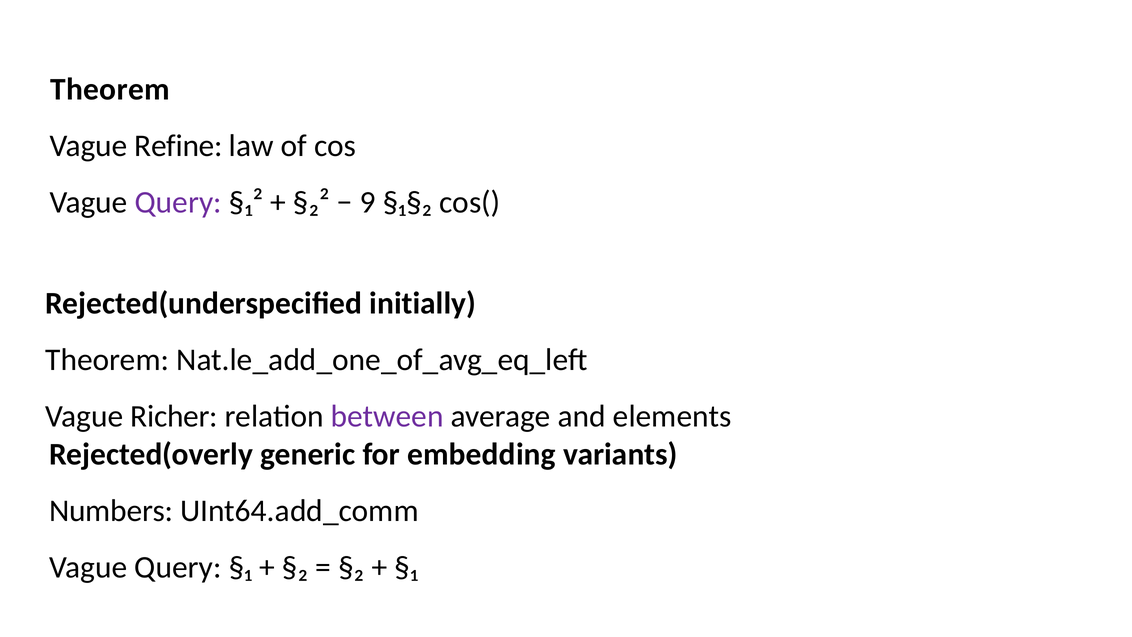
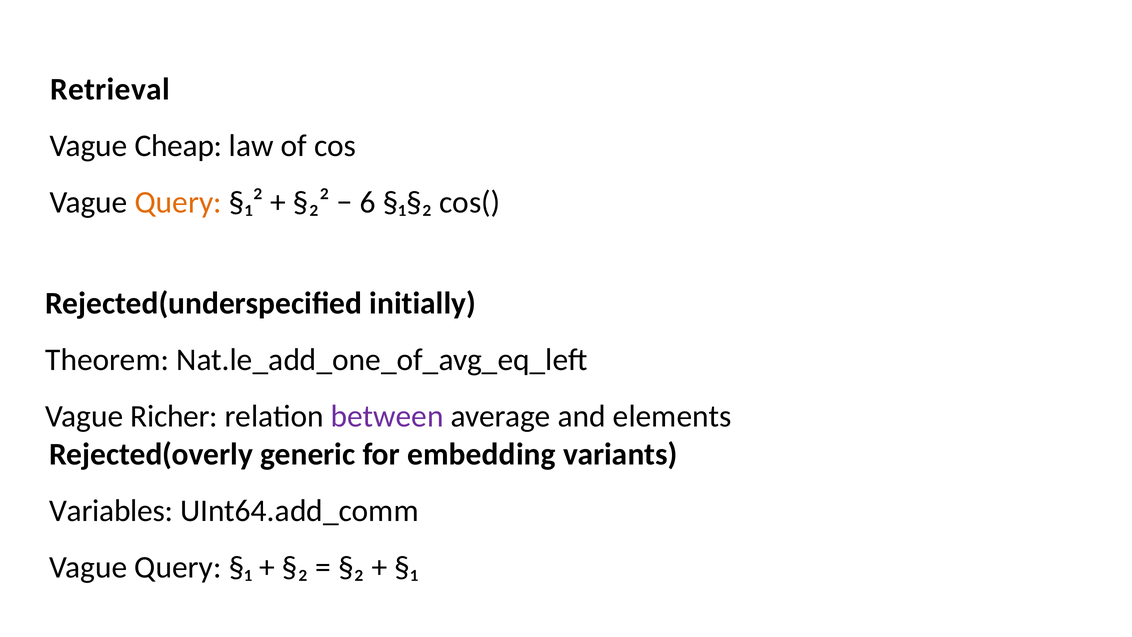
Theorem: Theorem -> Retrieval (110, 89)
Refine: Refine -> Cheap (178, 146)
Query colour: purple -> orange (178, 202)
9: 9 -> 6 (368, 202)
Numbers: Numbers -> Variables (111, 511)
